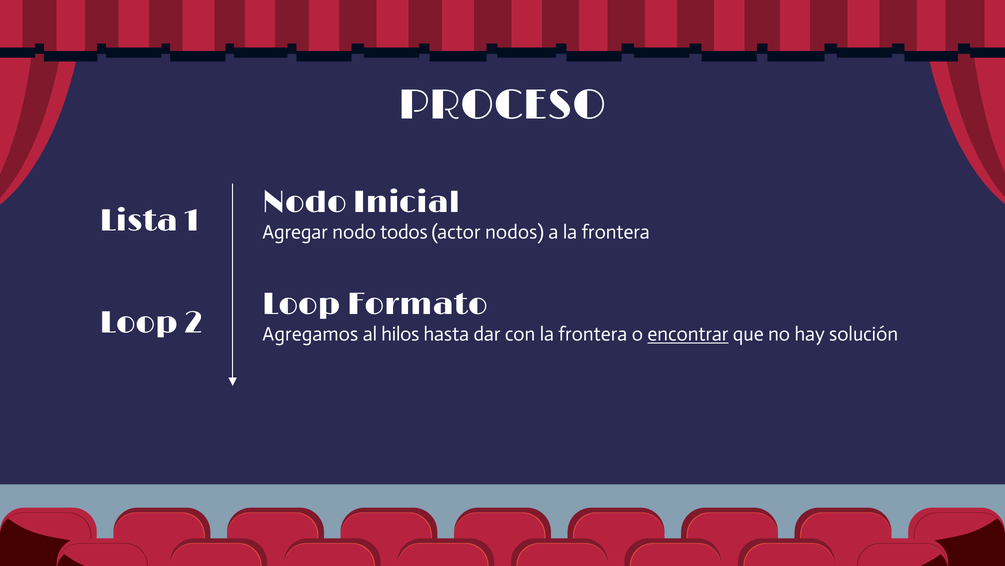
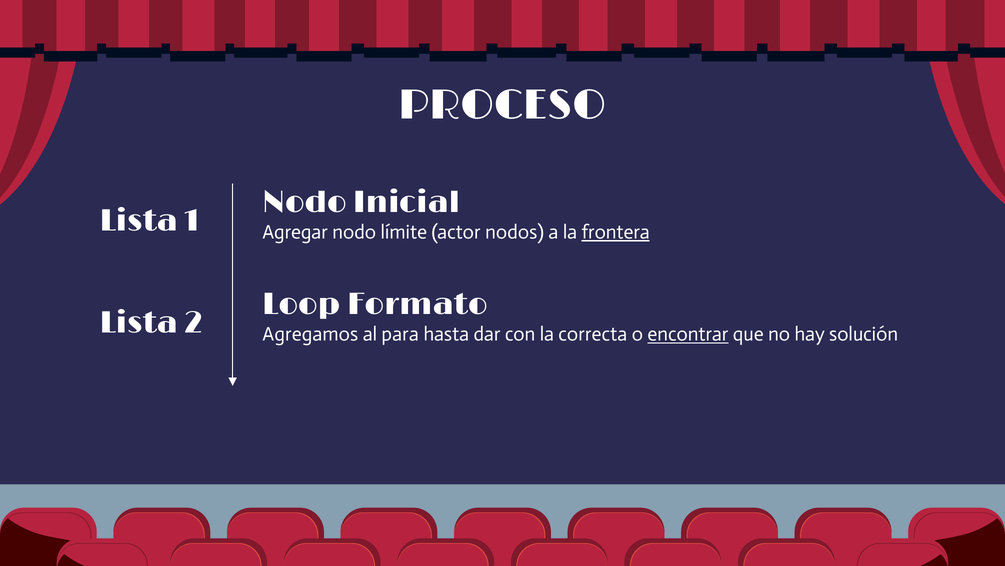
todos: todos -> límite (404, 232)
frontera underline: none -> present (616, 232)
Loop: Loop -> Lista (139, 322)
hilos: hilos -> para (400, 334)
con la frontera: frontera -> correcta (593, 334)
